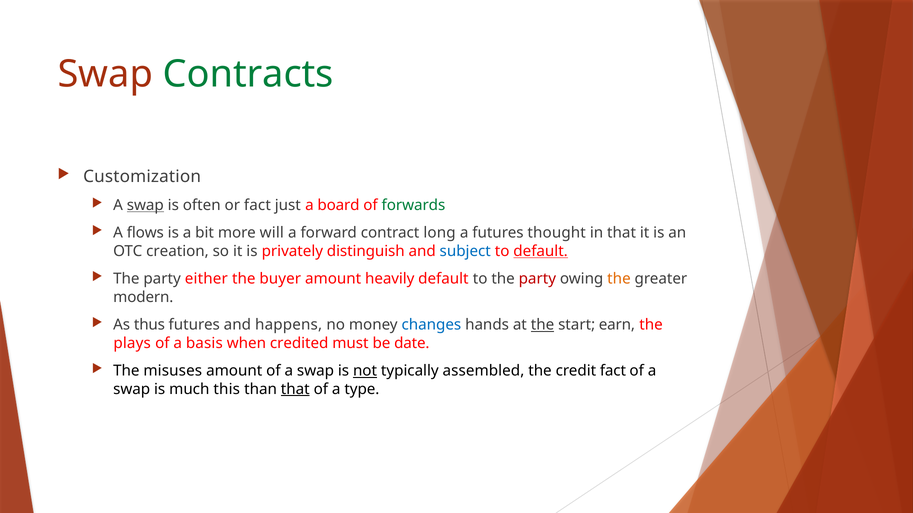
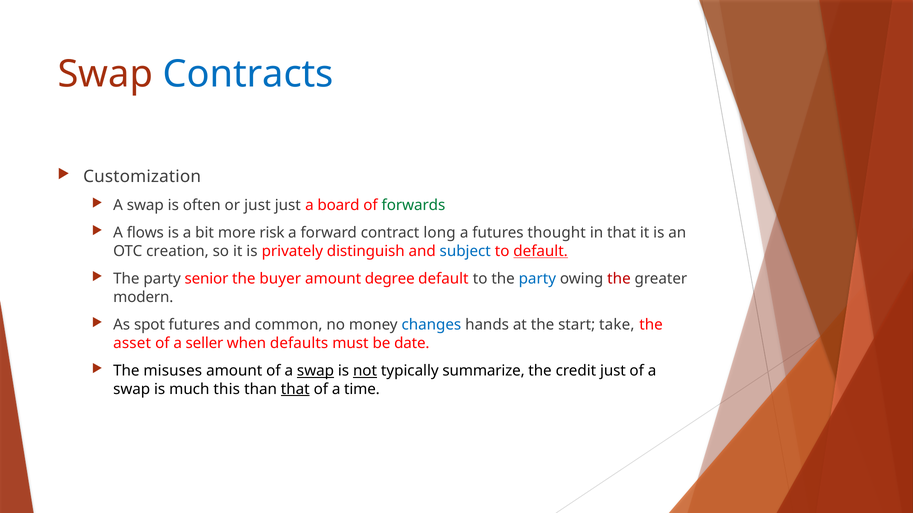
Contracts colour: green -> blue (248, 75)
swap underline: present -> none (145, 205)
or fact: fact -> just (257, 205)
will: will -> risk (272, 233)
either: either -> senior (206, 279)
heavily: heavily -> degree (390, 279)
party colour: red -> blue (537, 279)
the colour: orange -> red (619, 279)
thus: thus -> spot (149, 325)
happens: happens -> common (289, 325)
the underline: present -> none (543, 325)
earn: earn -> take (617, 325)
plays: plays -> asset (132, 344)
basis: basis -> seller (204, 344)
credited: credited -> defaults (299, 344)
swap underline: none -> present (316, 371)
assembled: assembled -> summarize (484, 371)
credit fact: fact -> just (613, 371)
type: type -> time (362, 390)
